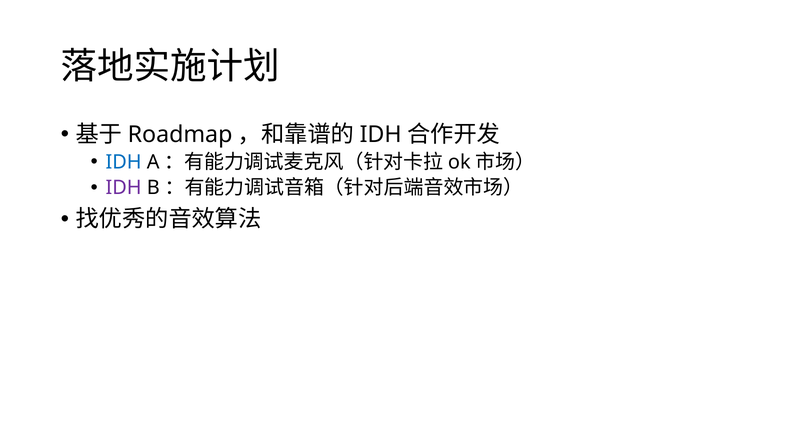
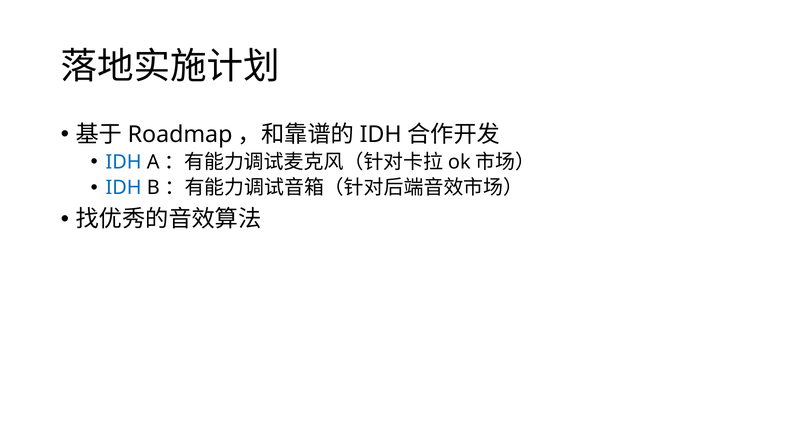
IDH colour: purple -> blue (124, 188)
